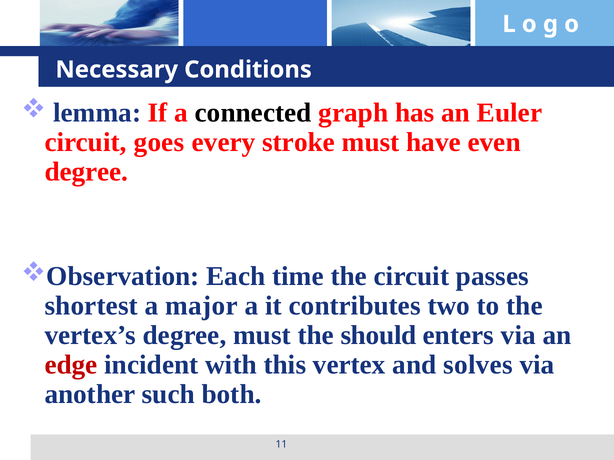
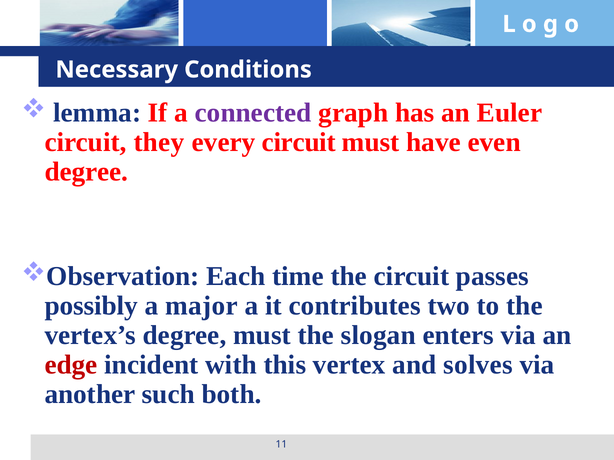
connected colour: black -> purple (253, 113)
goes: goes -> they (159, 142)
every stroke: stroke -> circuit (299, 142)
shortest: shortest -> possibly (91, 306)
should: should -> slogan (378, 336)
